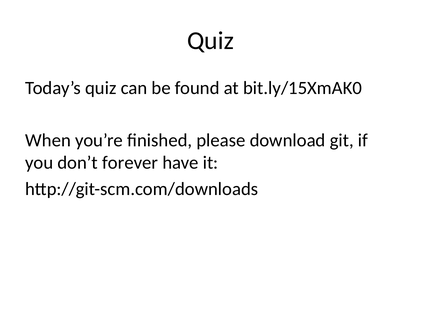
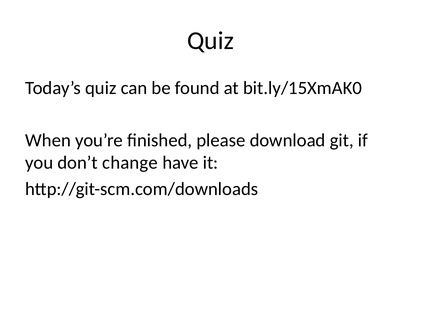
forever: forever -> change (130, 163)
